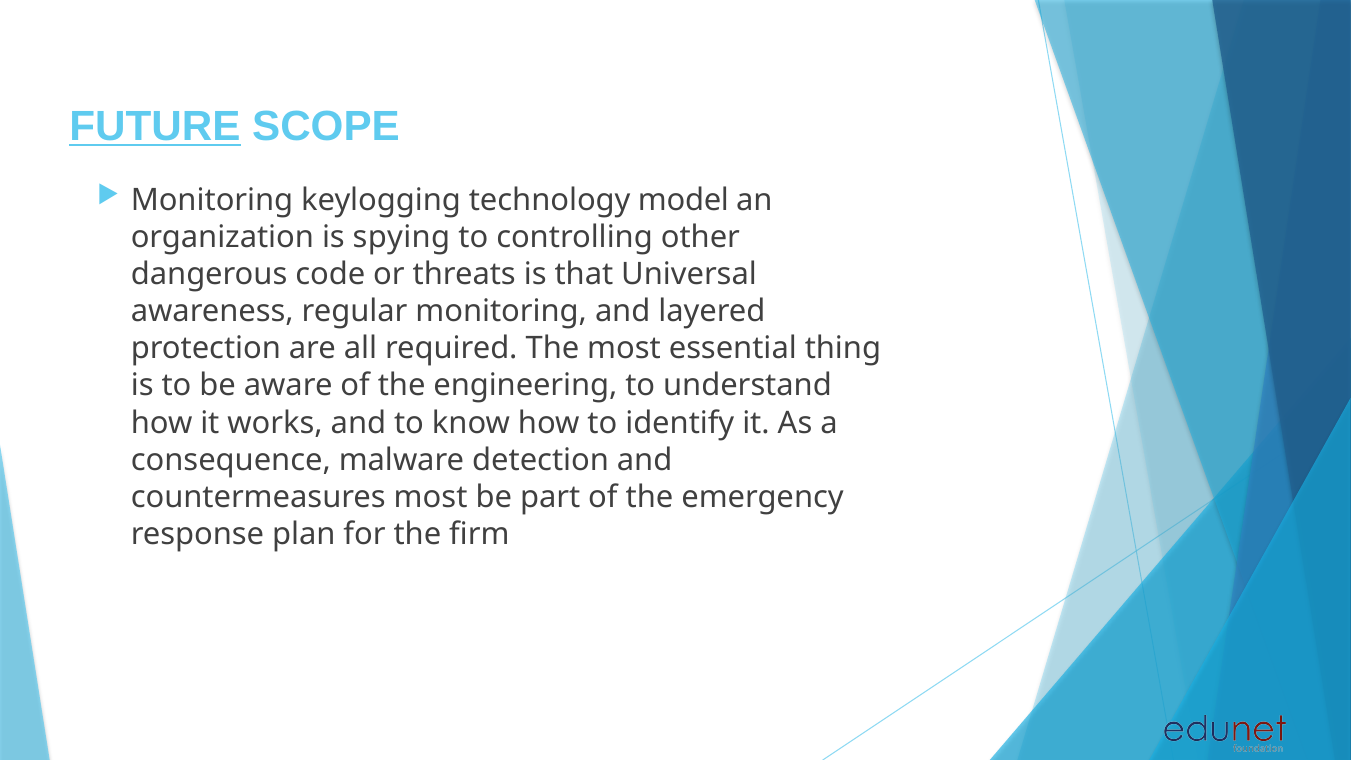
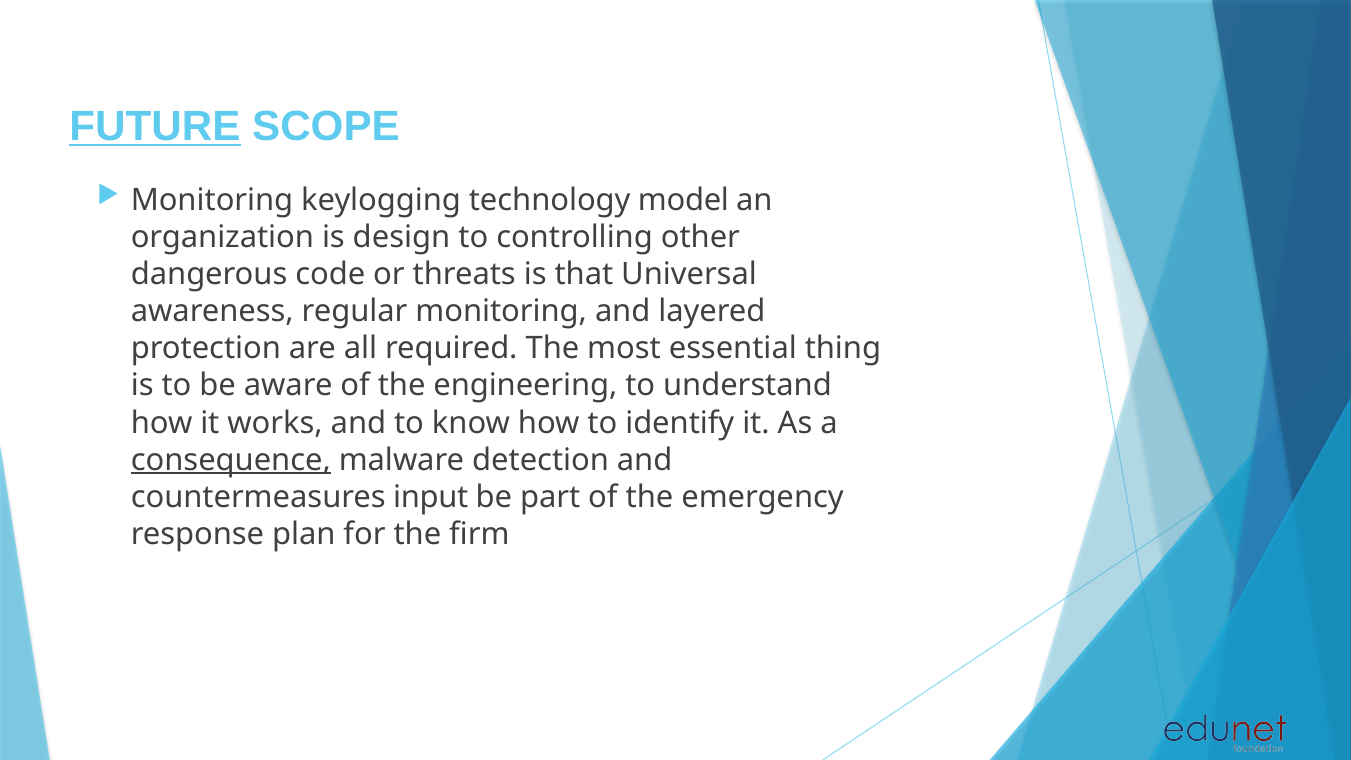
spying: spying -> design (402, 237)
consequence underline: none -> present (231, 460)
countermeasures most: most -> input (431, 497)
